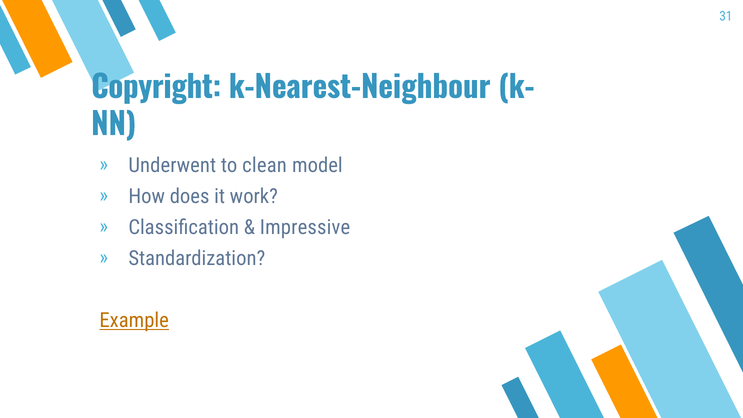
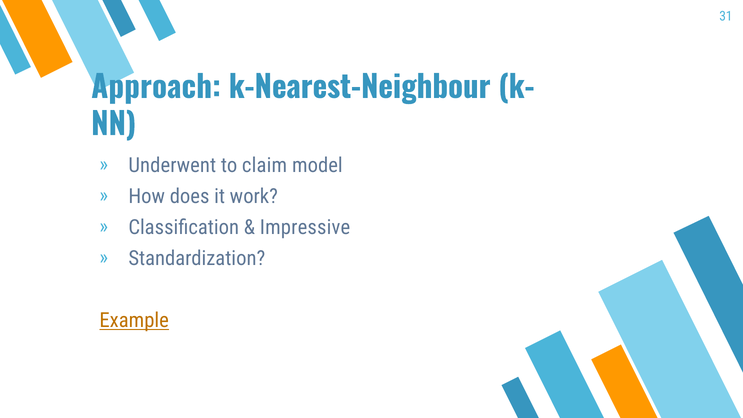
Copyright: Copyright -> Approach (156, 88)
clean: clean -> claim (265, 166)
